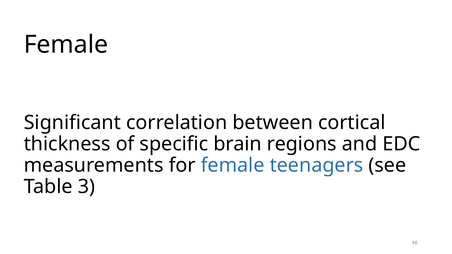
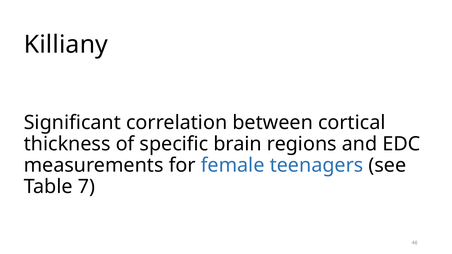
Female: Female -> Killiany (66, 45)
3: 3 -> 7 (86, 187)
